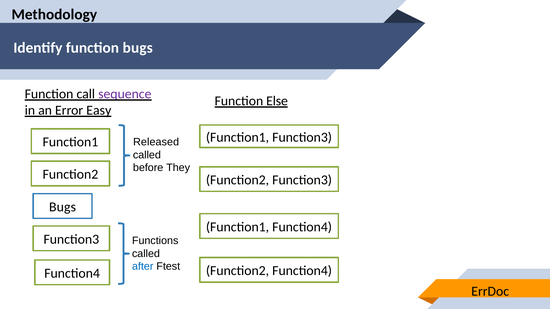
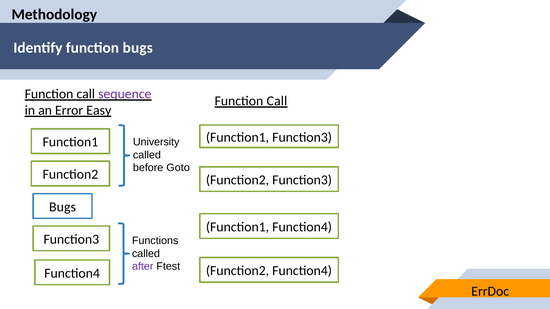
Else: Else -> Call (277, 101)
Released: Released -> University (156, 142)
They: They -> Goto (178, 168)
after colour: blue -> purple (143, 267)
